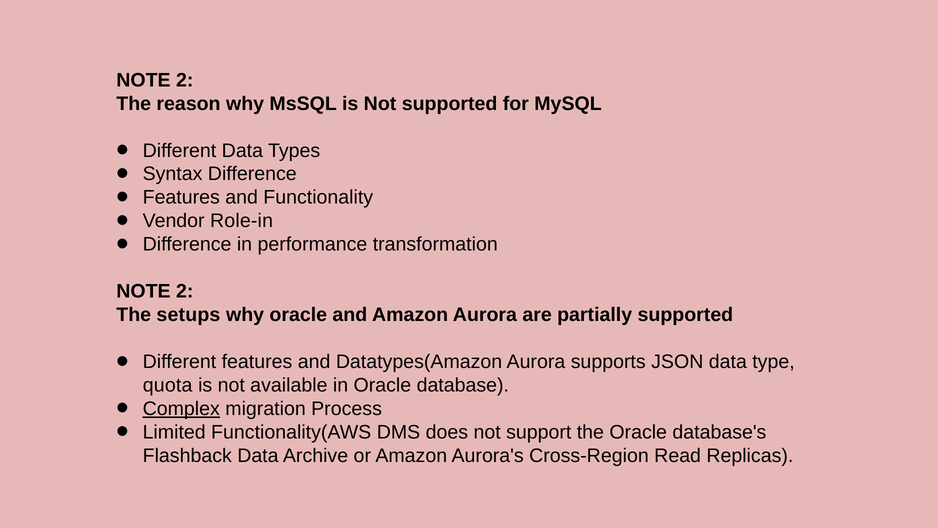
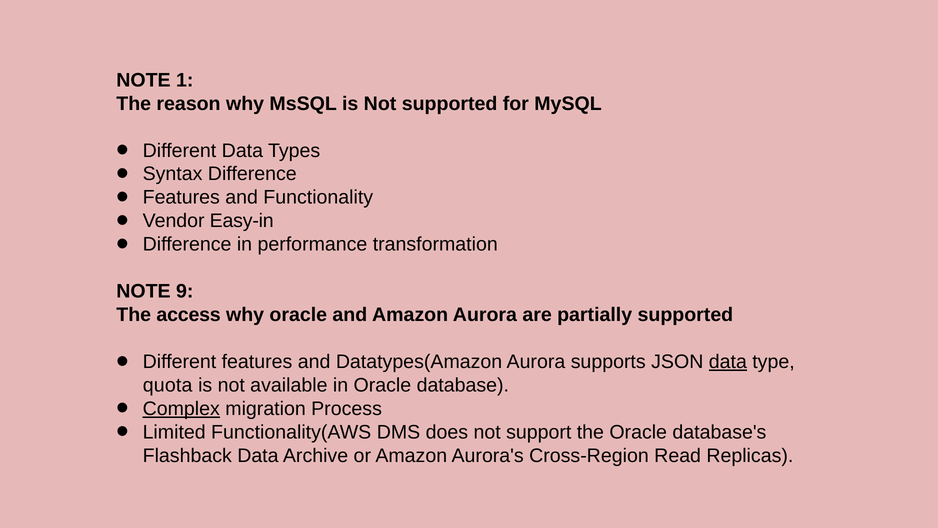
2: 2 -> 1 (185, 80)
Role-in: Role-in -> Easy-in (242, 221)
2: 2 -> 9 (185, 291)
setups: setups -> access (189, 315)
data underline: none -> present (728, 362)
